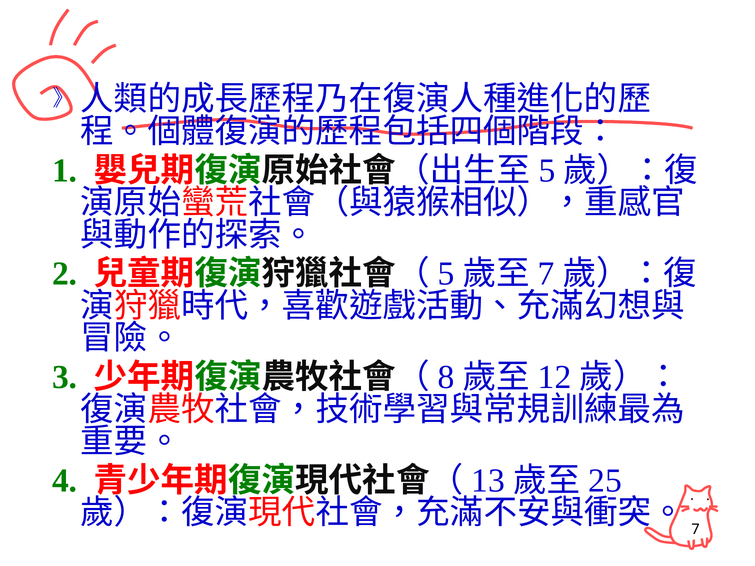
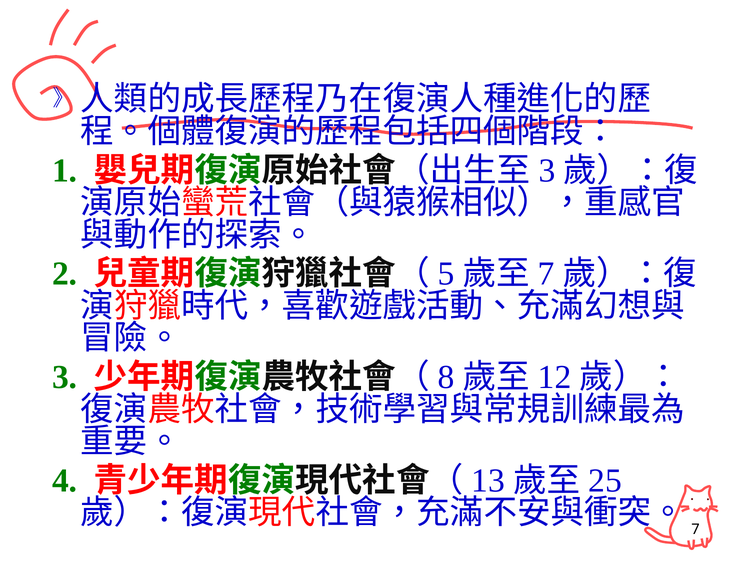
5: 5 -> 3 (547, 171)
